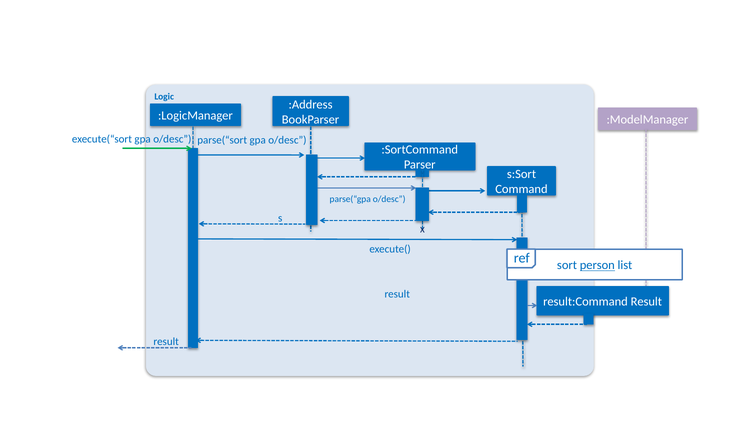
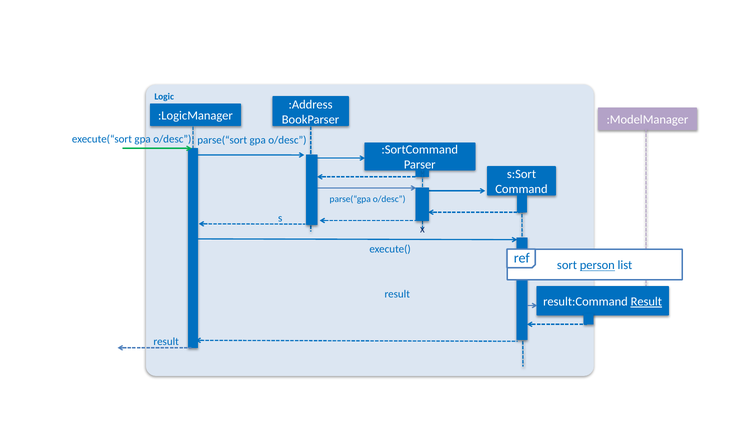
Result underline: none -> present (646, 302)
